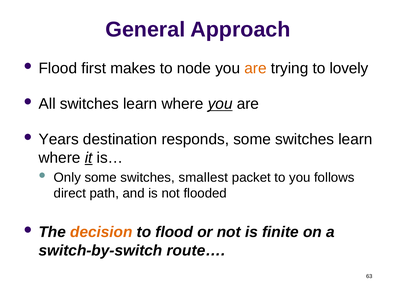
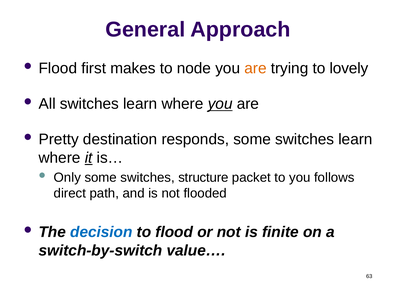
Years: Years -> Pretty (59, 139)
smallest: smallest -> structure (203, 177)
decision colour: orange -> blue (101, 232)
route…: route… -> value… (196, 251)
